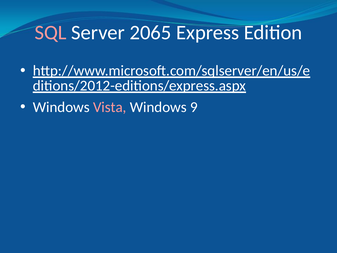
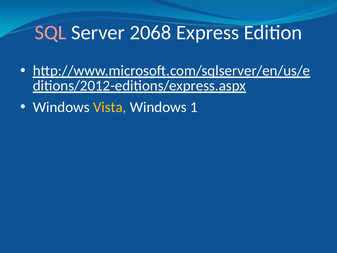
2065: 2065 -> 2068 (150, 33)
Vista colour: pink -> yellow (110, 107)
9: 9 -> 1 (194, 107)
